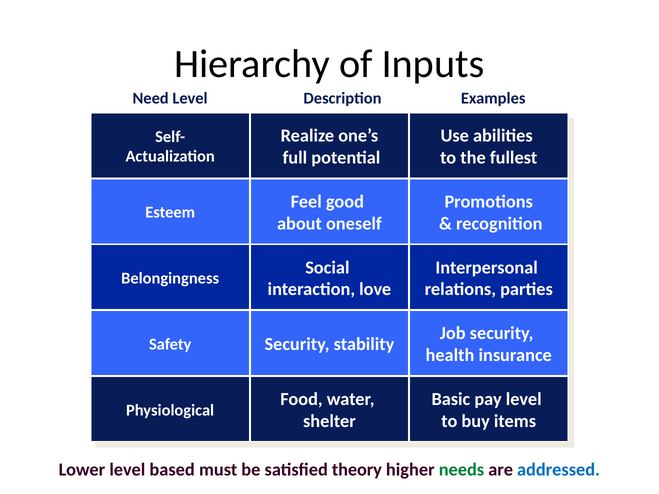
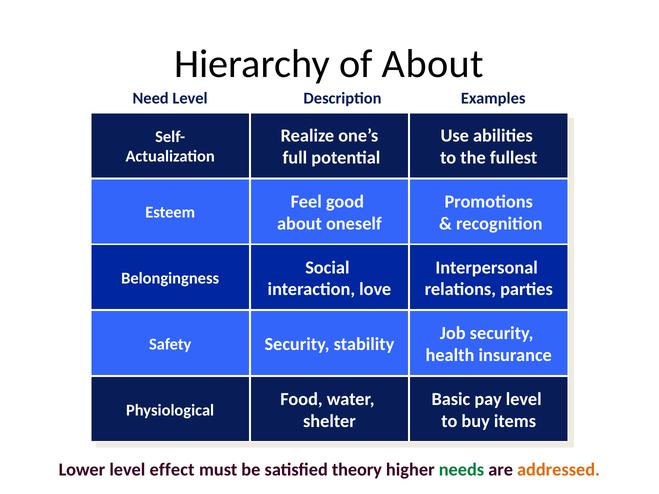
of Inputs: Inputs -> About (433, 64)
based: based -> effect (172, 470)
addressed colour: blue -> orange (559, 470)
